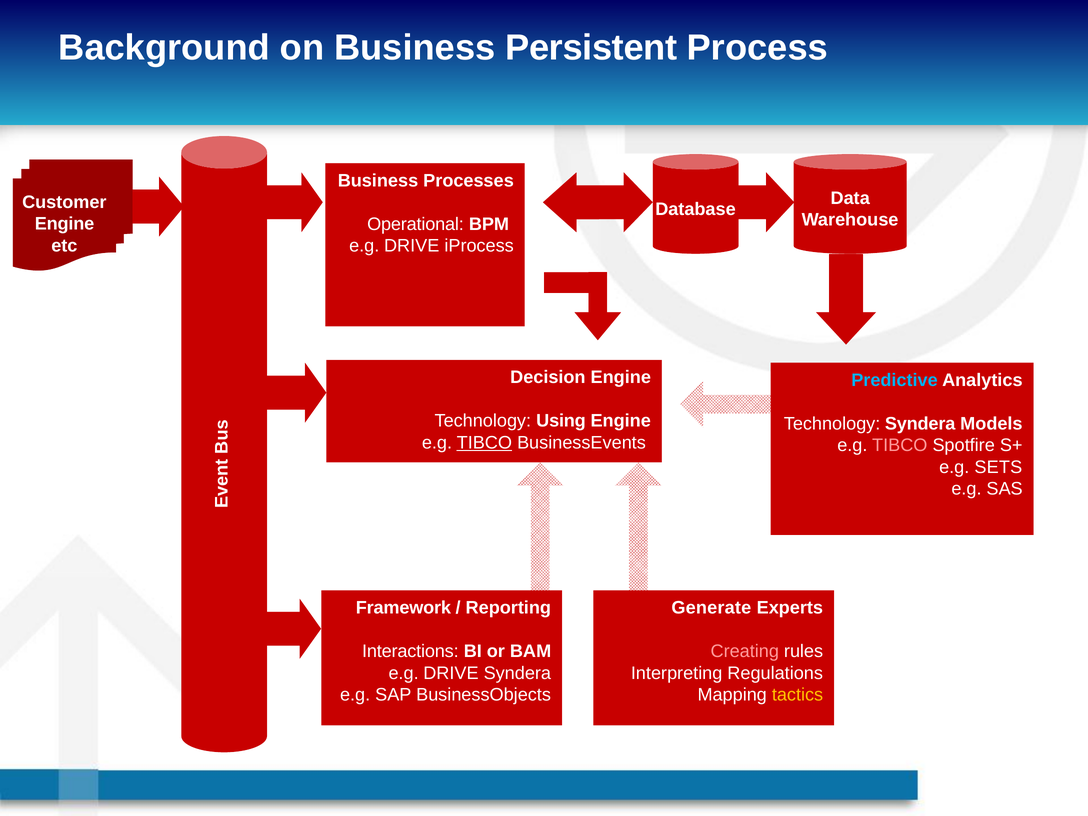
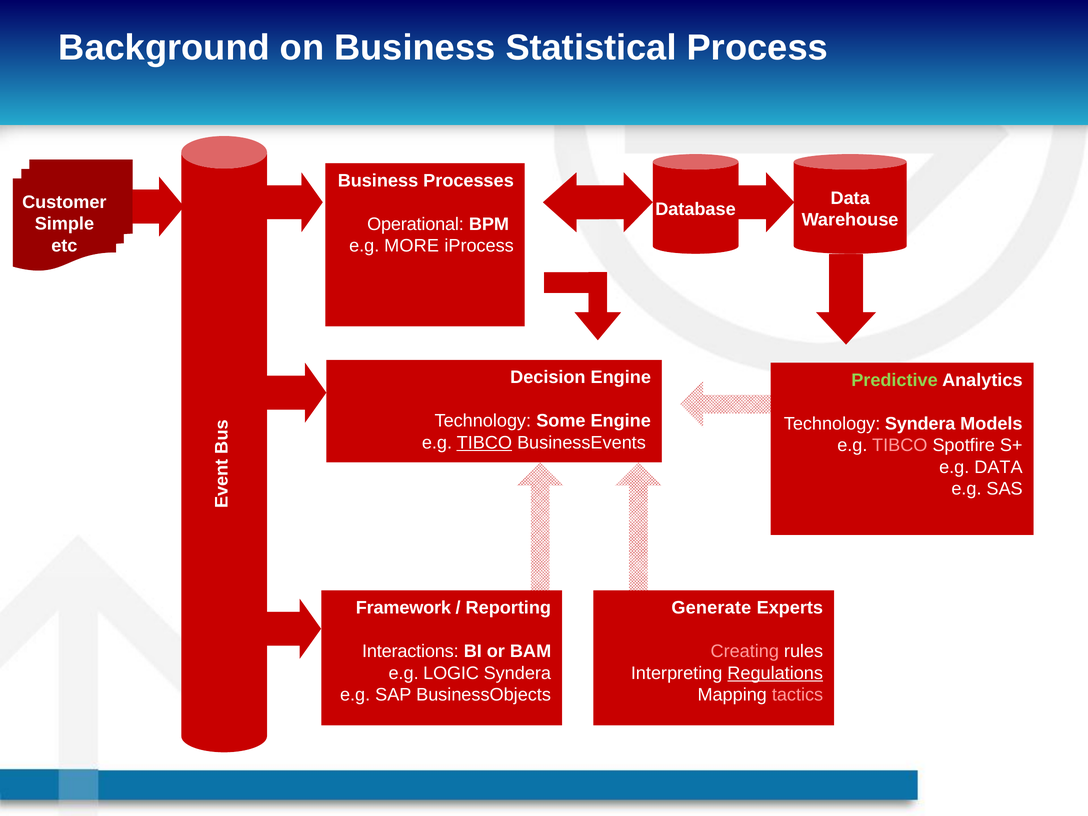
Persistent: Persistent -> Statistical (591, 48)
Engine: Engine -> Simple (64, 224)
DRIVE: DRIVE -> MORE (412, 246)
Predictive colour: light blue -> light green (895, 380)
Using: Using -> Some (561, 421)
e.g SETS: SETS -> DATA (998, 467)
DRIVE: DRIVE -> LOGIC (451, 673)
Regulations underline: none -> present (775, 673)
tactics colour: yellow -> pink (798, 695)
